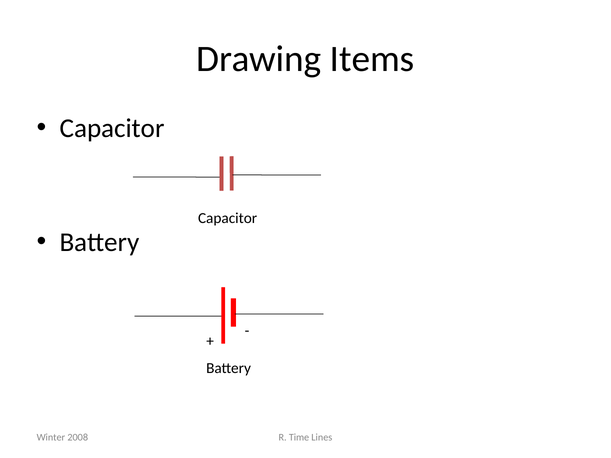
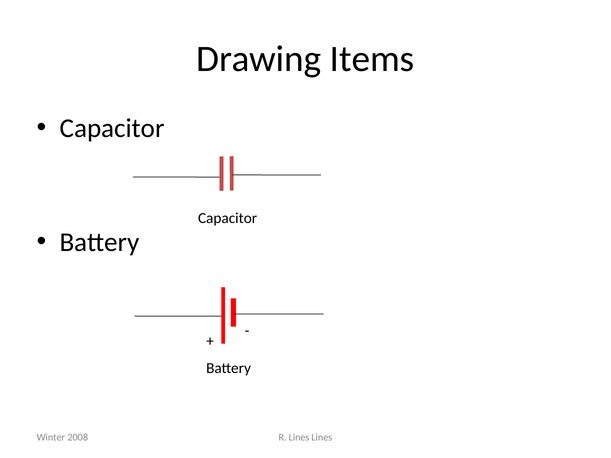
R Time: Time -> Lines (299, 438)
